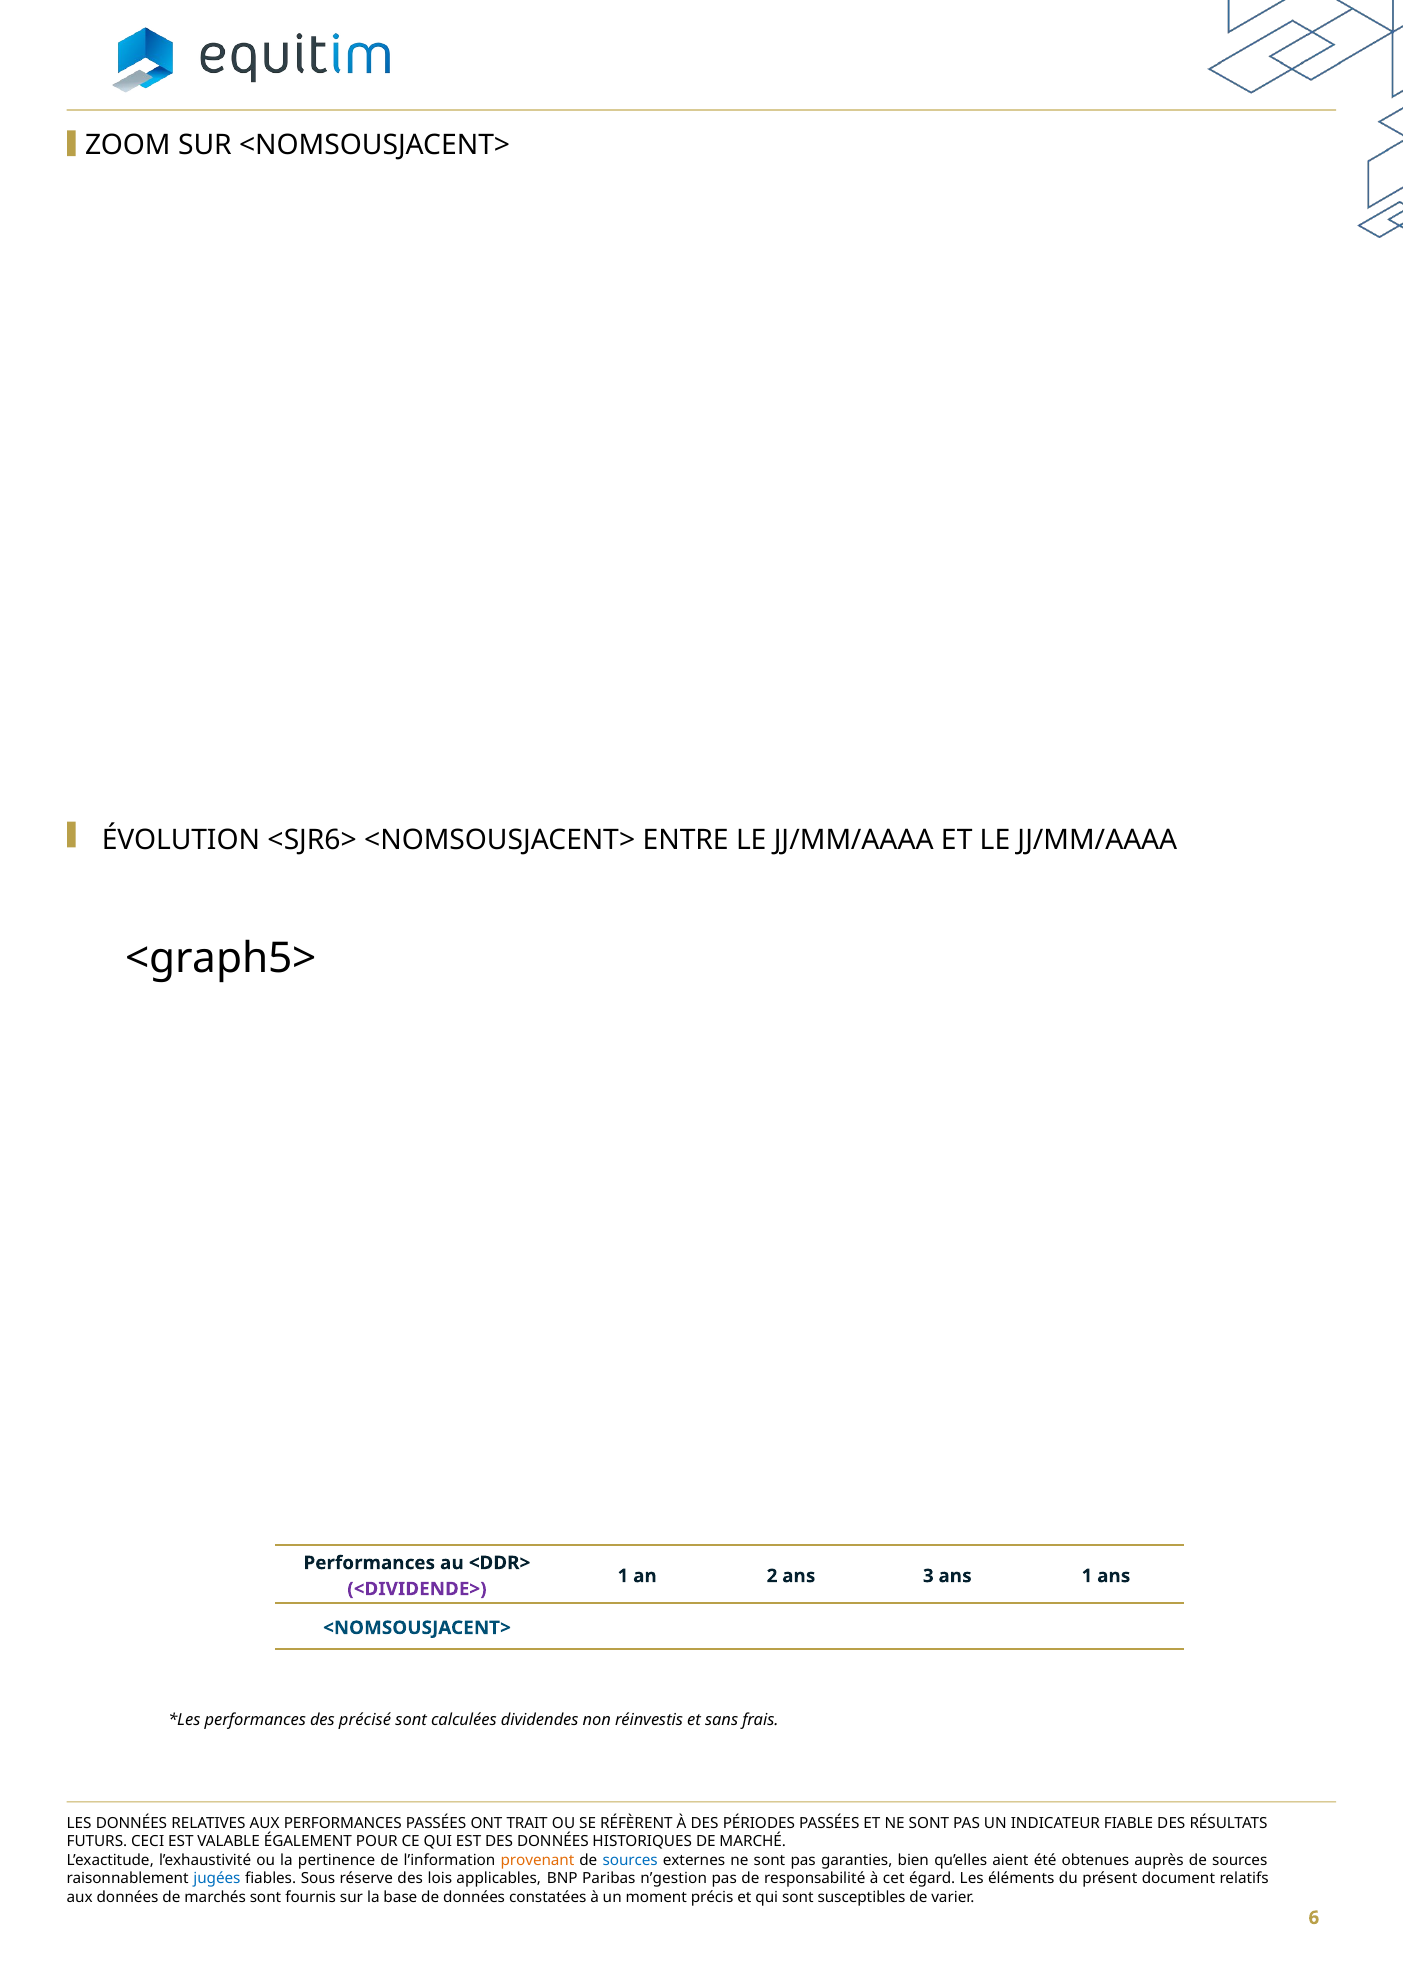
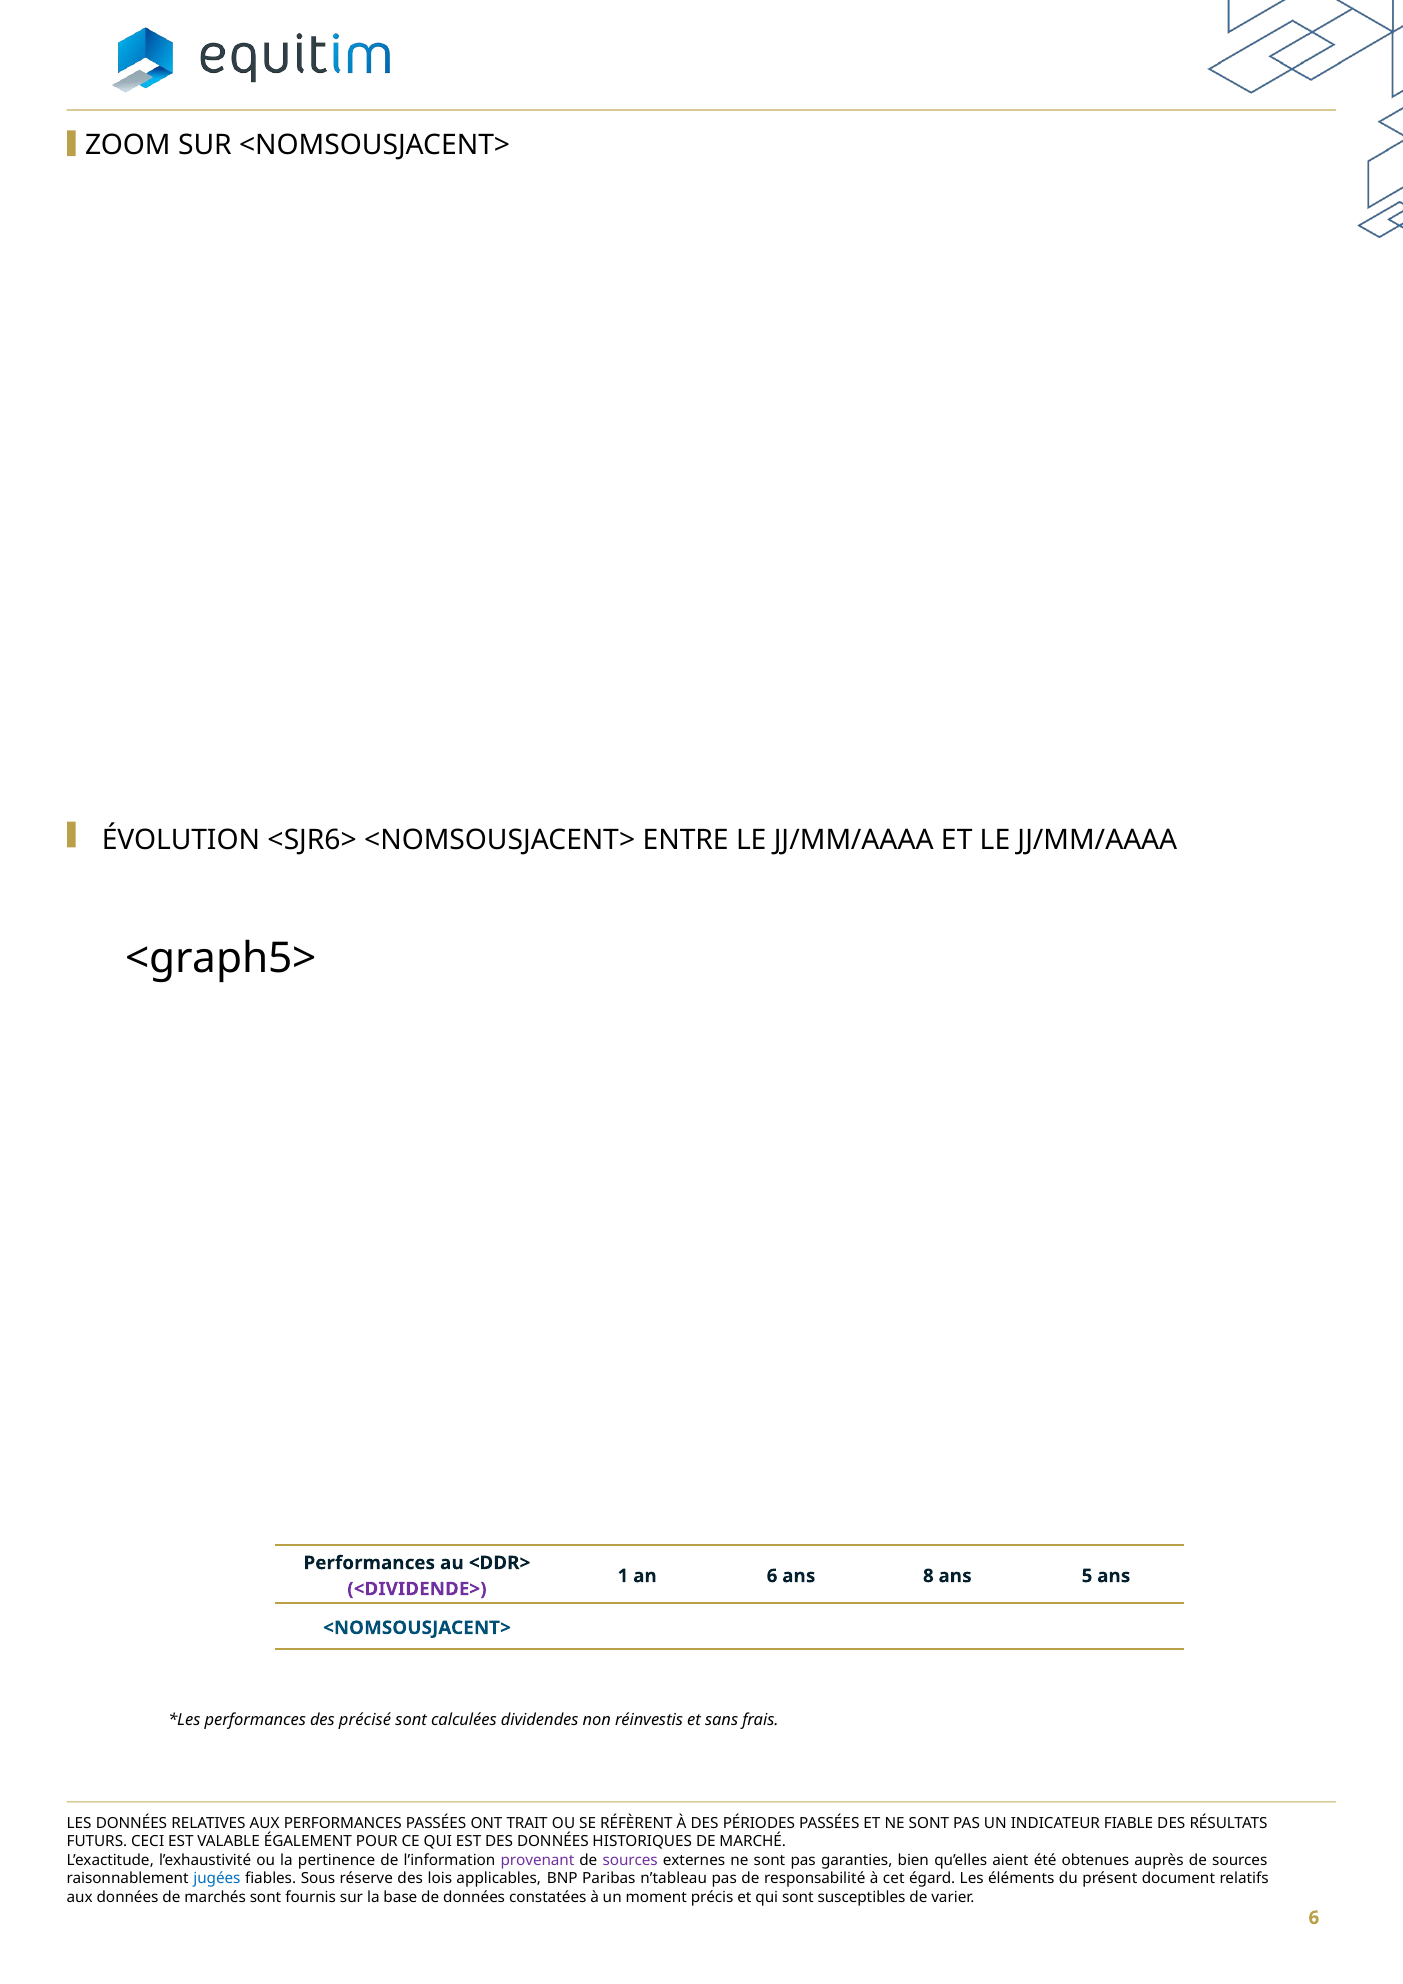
an 2: 2 -> 6 (772, 1576)
3: 3 -> 8 (928, 1576)
ans 1: 1 -> 5 (1087, 1576)
provenant colour: orange -> purple (537, 1861)
sources colour: blue -> purple (630, 1861)
n’gestion: n’gestion -> n’tableau (674, 1879)
